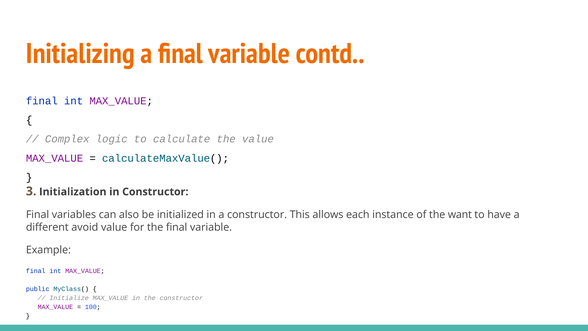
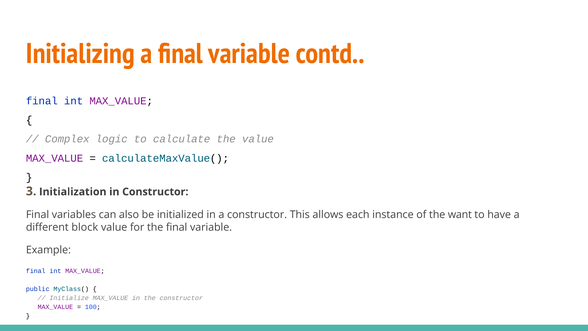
avoid: avoid -> block (85, 227)
